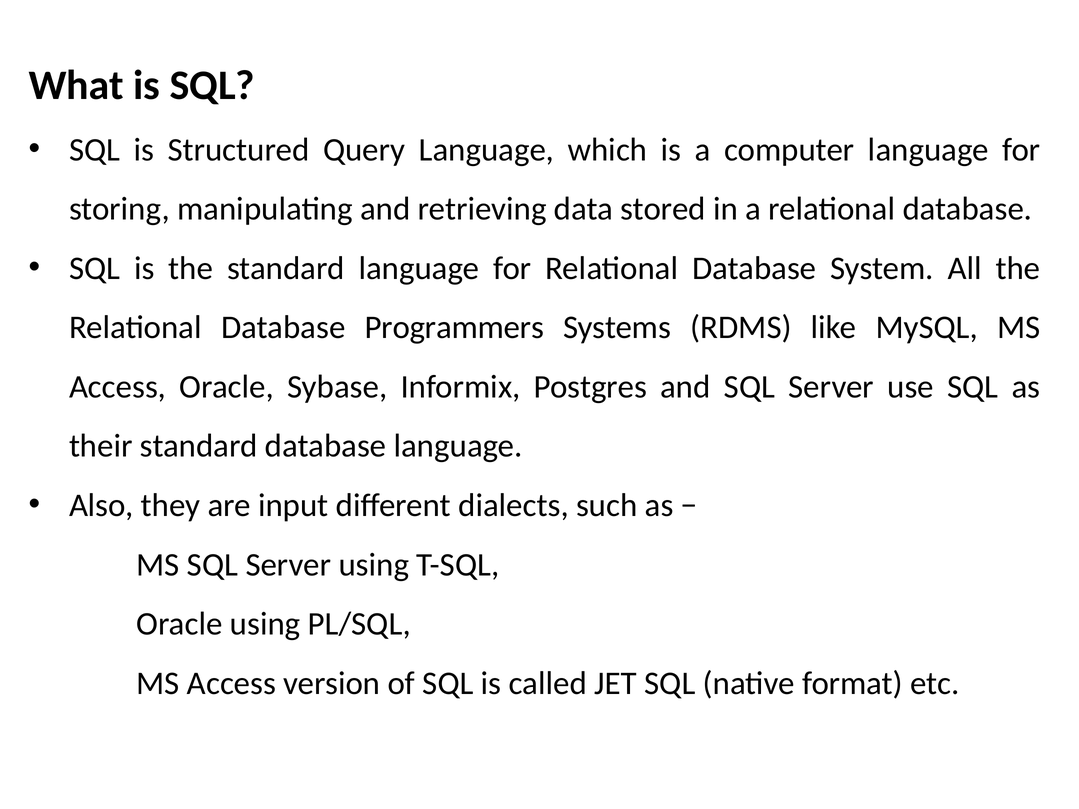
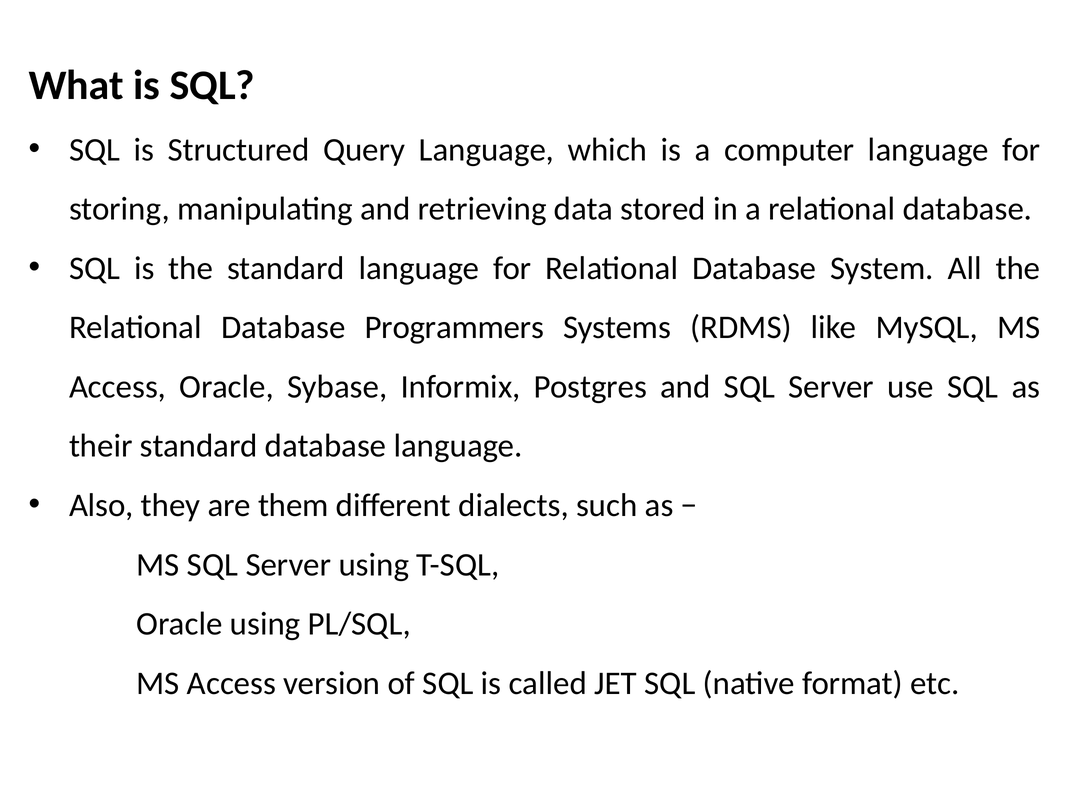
input: input -> them (293, 506)
